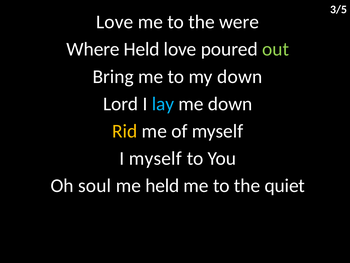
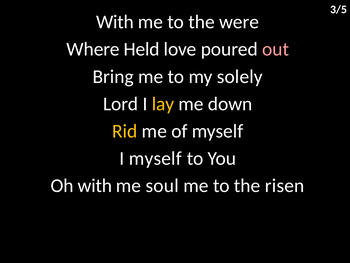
Love: Love -> With (115, 22)
out colour: light green -> pink (276, 49)
my down: down -> solely (240, 76)
lay colour: light blue -> yellow (163, 104)
Oh soul: soul -> with (95, 185)
me held: held -> soul (162, 185)
quiet: quiet -> risen (285, 185)
